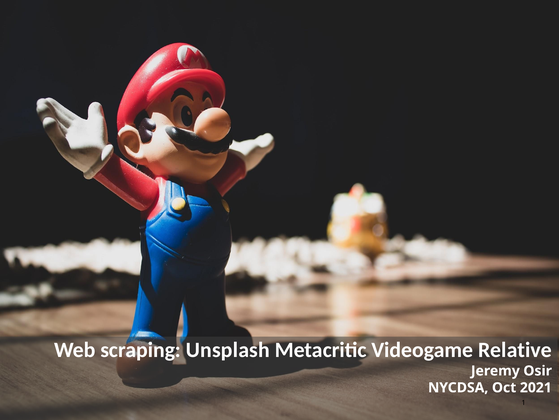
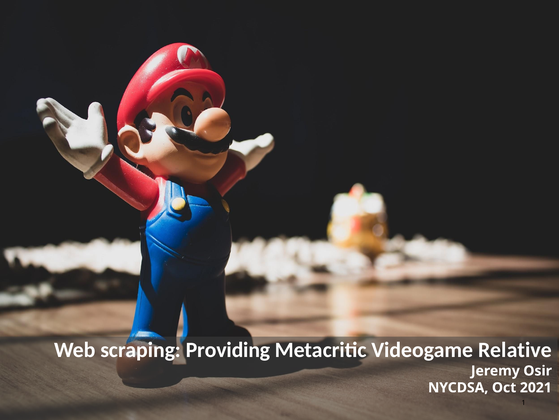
Unsplash: Unsplash -> Providing (228, 349)
